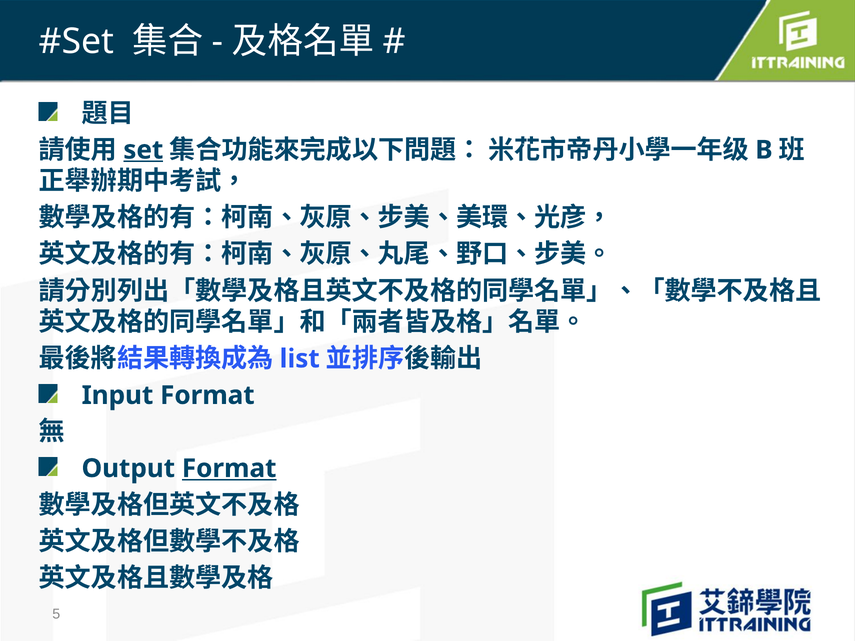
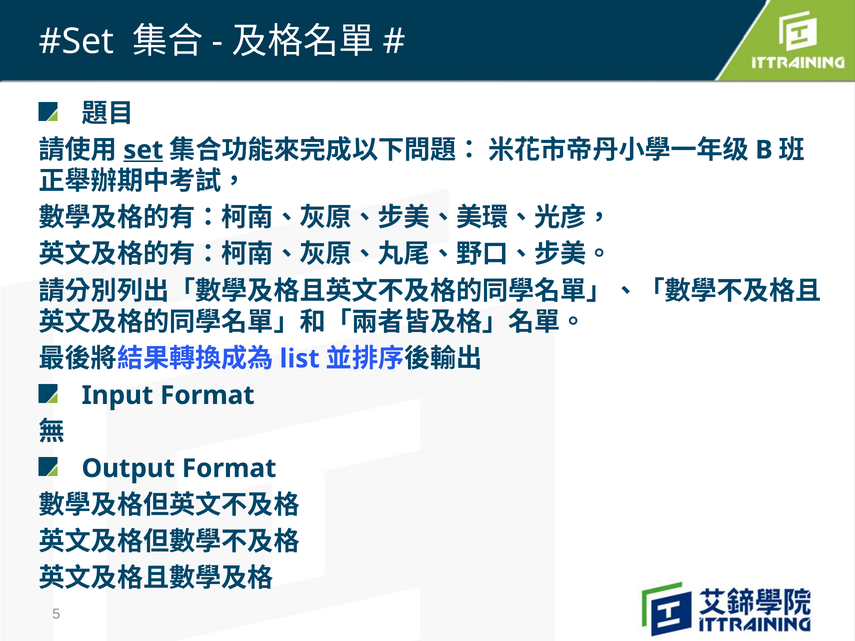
Format underline: present -> none (229, 469)
